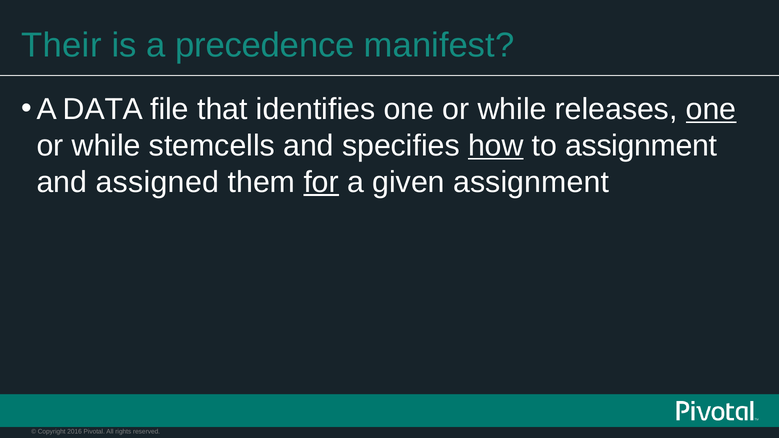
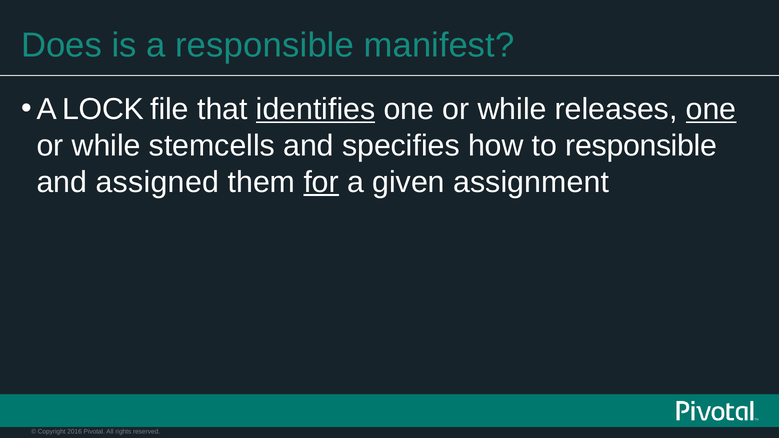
Their: Their -> Does (62, 45)
a precedence: precedence -> responsible (265, 45)
DATA: DATA -> LOCK (103, 109)
identifies underline: none -> present (316, 109)
how underline: present -> none (496, 146)
to assignment: assignment -> responsible (641, 146)
